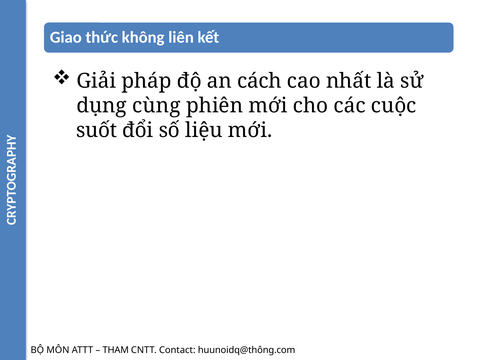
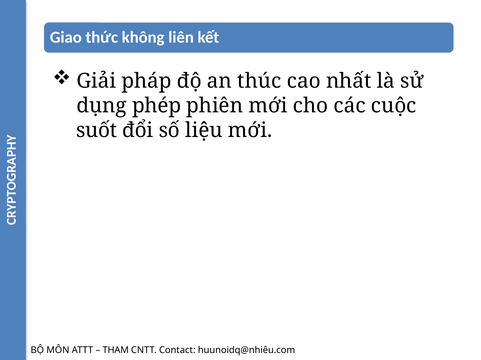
cách: cách -> thúc (259, 81)
cùng: cùng -> phép (157, 106)
huunoidq@thông.com: huunoidq@thông.com -> huunoidq@nhiêu.com (247, 351)
